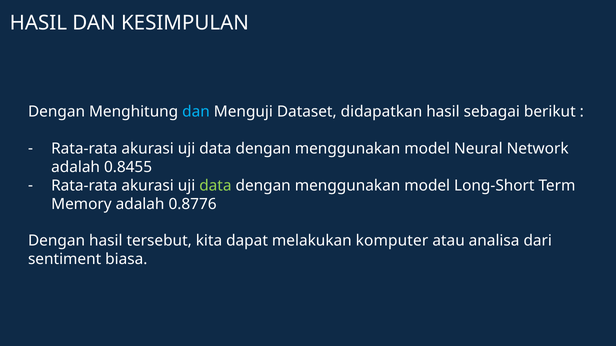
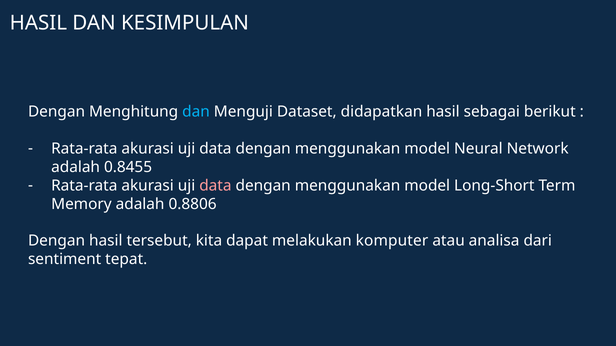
data colour: light green -> pink (215, 186)
0.8776: 0.8776 -> 0.8806 (193, 204)
biasa: biasa -> tepat (126, 260)
